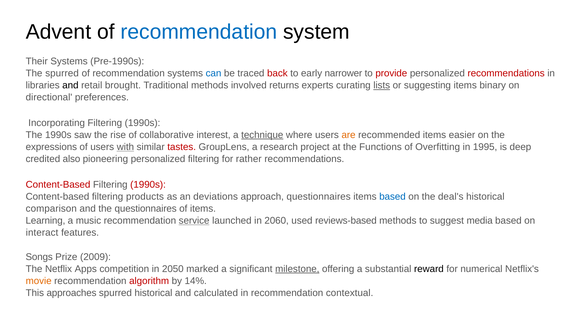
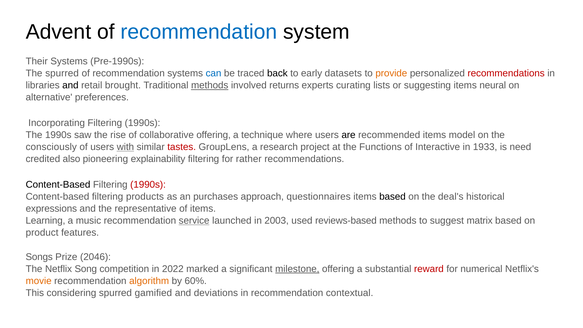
back colour: red -> black (277, 73)
narrower: narrower -> datasets (343, 73)
provide colour: red -> orange (391, 73)
methods underline: none -> present (210, 85)
lists underline: present -> none (382, 85)
binary: binary -> neural (493, 85)
directional: directional -> alternative (49, 97)
collaborative interest: interest -> offering (214, 135)
technique underline: present -> none (262, 135)
are colour: orange -> black (349, 135)
easier: easier -> model (462, 135)
expressions: expressions -> consciously (51, 147)
Overfitting: Overfitting -> Interactive (438, 147)
1995: 1995 -> 1933 (485, 147)
deep: deep -> need (520, 147)
pioneering personalized: personalized -> explainability (158, 159)
Content-Based colour: red -> black (58, 184)
deviations: deviations -> purchases (216, 197)
based colour: blue -> black (392, 197)
comparison: comparison -> expressions (51, 209)
the questionnaires: questionnaires -> representative (146, 209)
2060: 2060 -> 2003 (277, 221)
media: media -> matrix (480, 221)
interact: interact -> product (42, 233)
2009: 2009 -> 2046 (95, 257)
Apps: Apps -> Song (86, 269)
2050: 2050 -> 2022 (173, 269)
reward colour: black -> red (429, 269)
algorithm colour: red -> orange (149, 281)
14%: 14% -> 60% (196, 281)
approaches: approaches -> considering (71, 293)
spurred historical: historical -> gamified (153, 293)
calculated: calculated -> deviations (216, 293)
